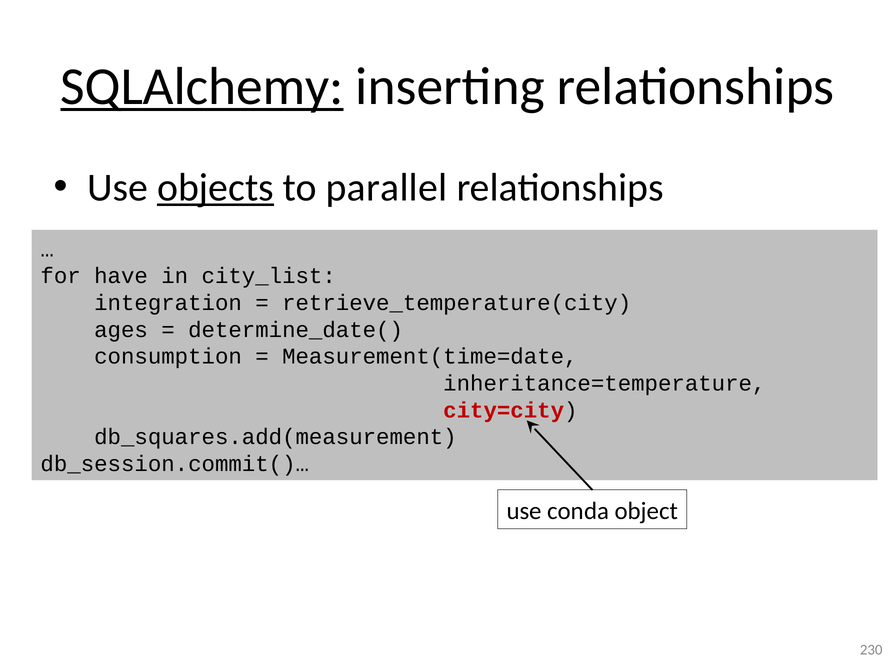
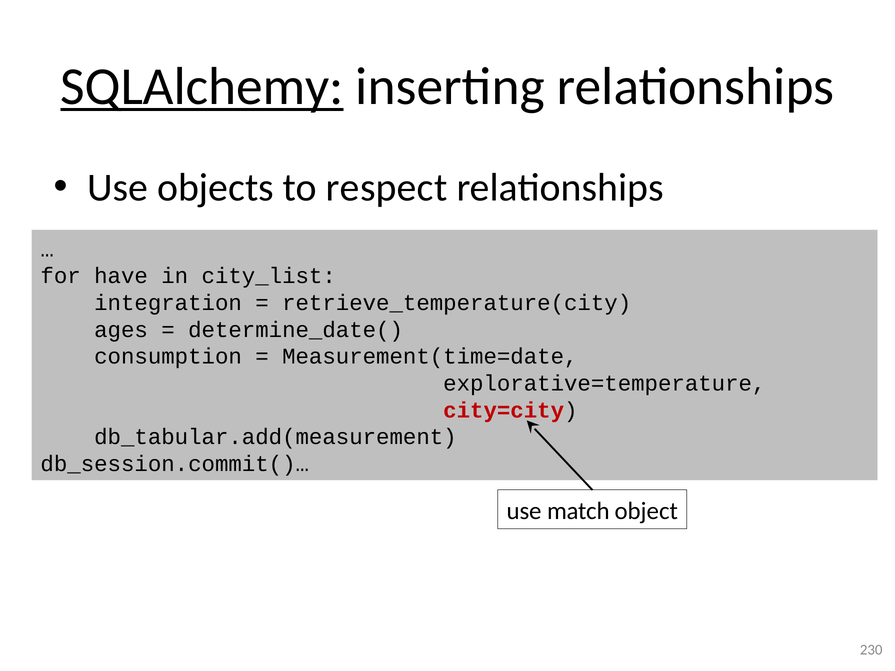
objects underline: present -> none (216, 188)
parallel: parallel -> respect (387, 188)
inheritance=temperature: inheritance=temperature -> explorative=temperature (604, 384)
db_squares.add(measurement: db_squares.add(measurement -> db_tabular.add(measurement (275, 437)
conda: conda -> match (578, 511)
